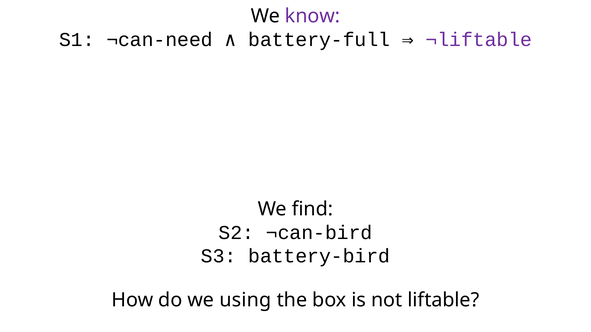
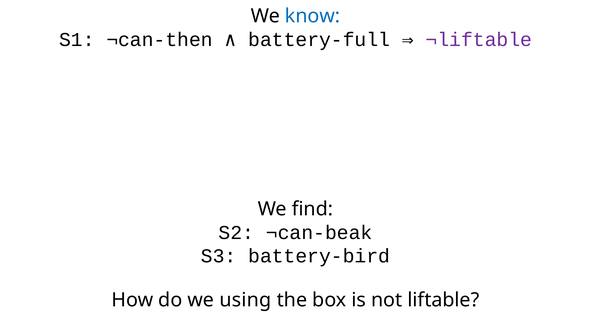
know colour: purple -> blue (313, 16)
¬can-need: ¬can-need -> ¬can-then (160, 40)
¬can-bird: ¬can-bird -> ¬can-beak (319, 233)
